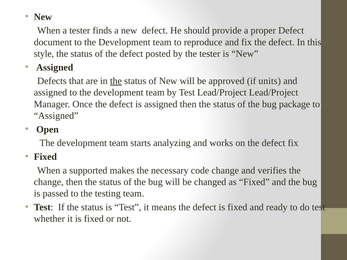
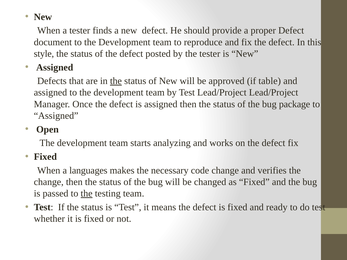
units: units -> table (270, 81)
supported: supported -> languages (88, 171)
the underline: none -> present (87, 194)
